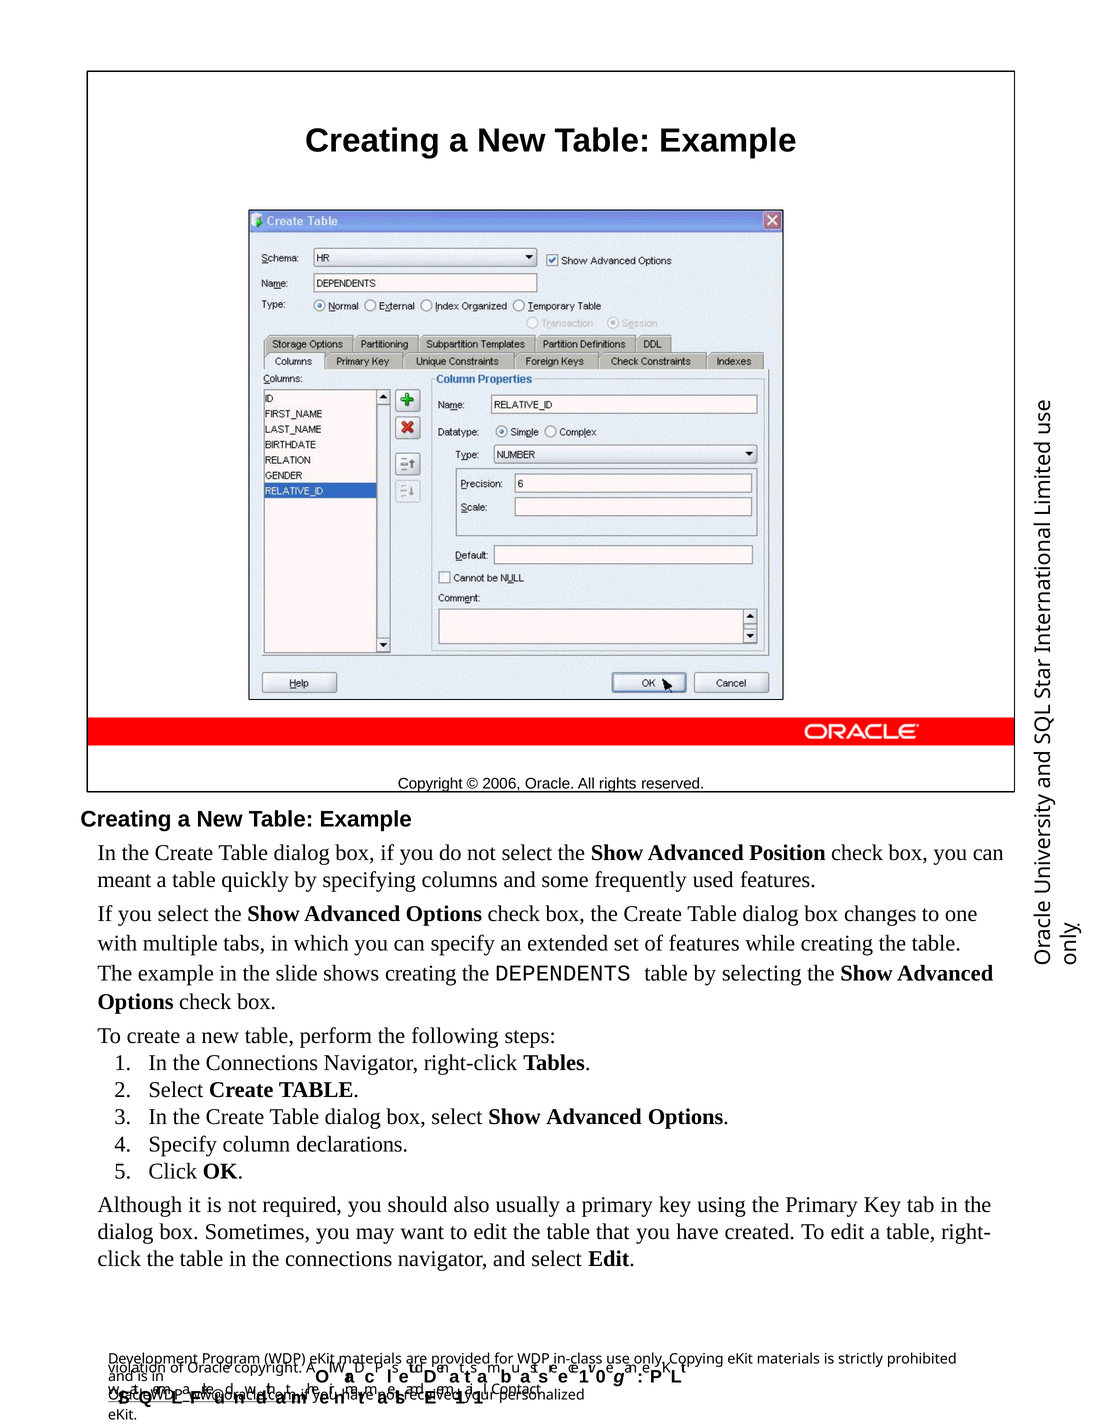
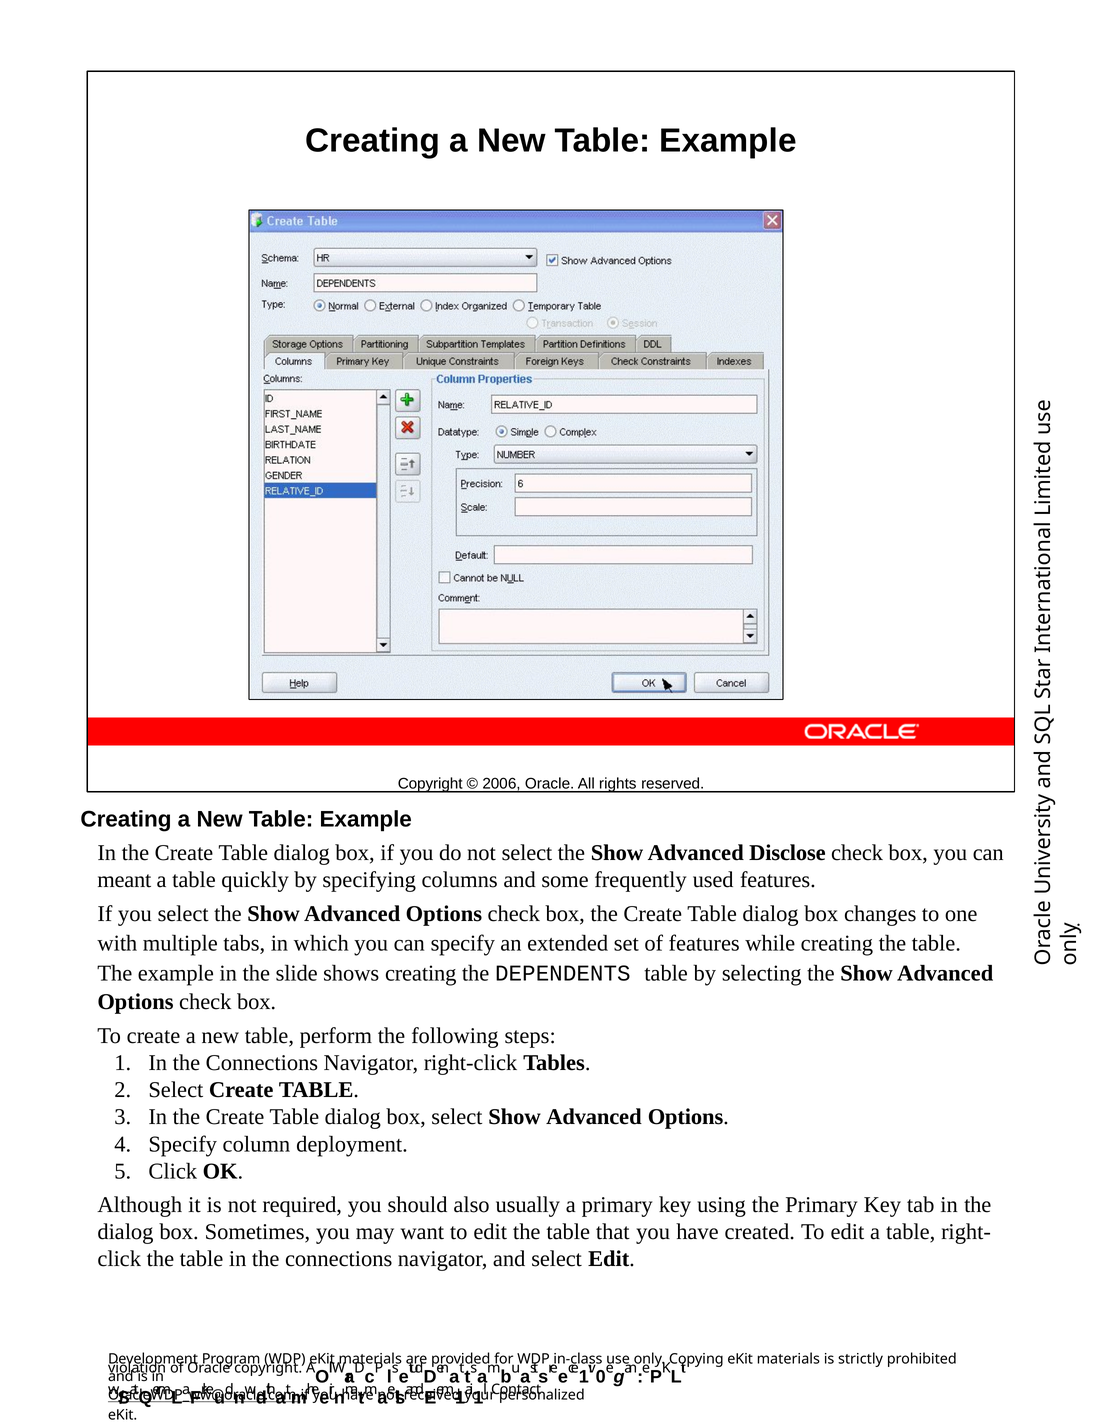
Position: Position -> Disclose (787, 852)
declarations: declarations -> deployment (352, 1143)
